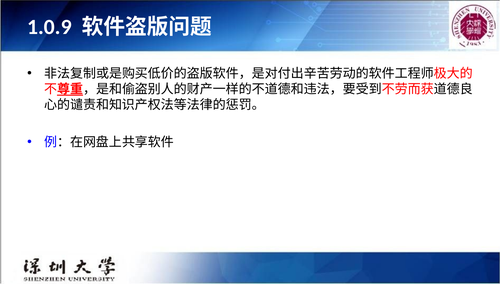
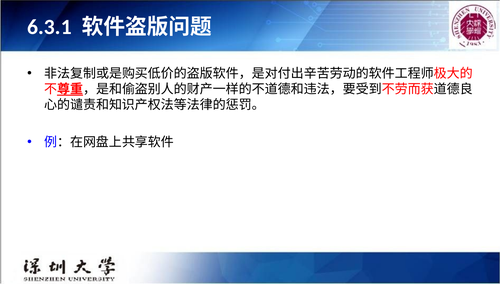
1.0.9: 1.0.9 -> 6.3.1 (49, 27)
